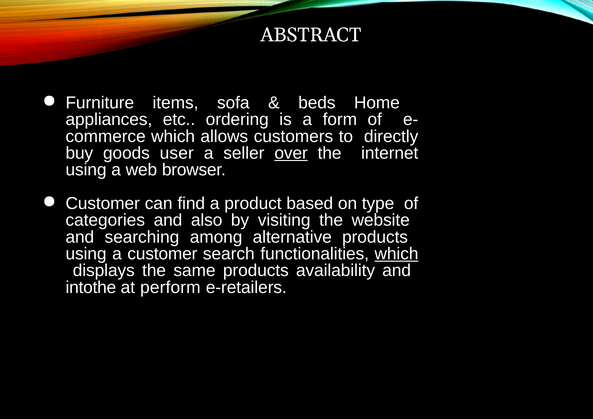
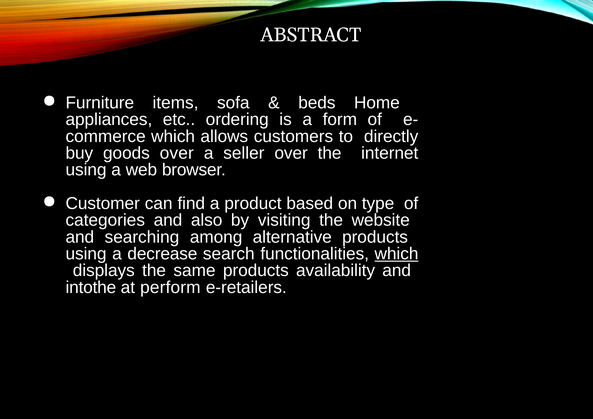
goods user: user -> over (177, 153)
over underline: present -> none (291, 153)
a customer: customer -> decrease (162, 254)
